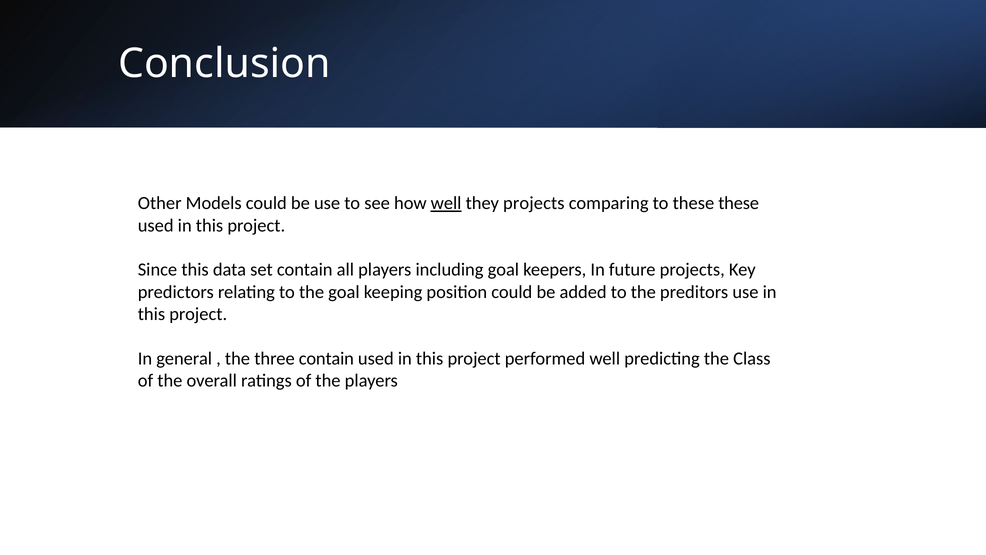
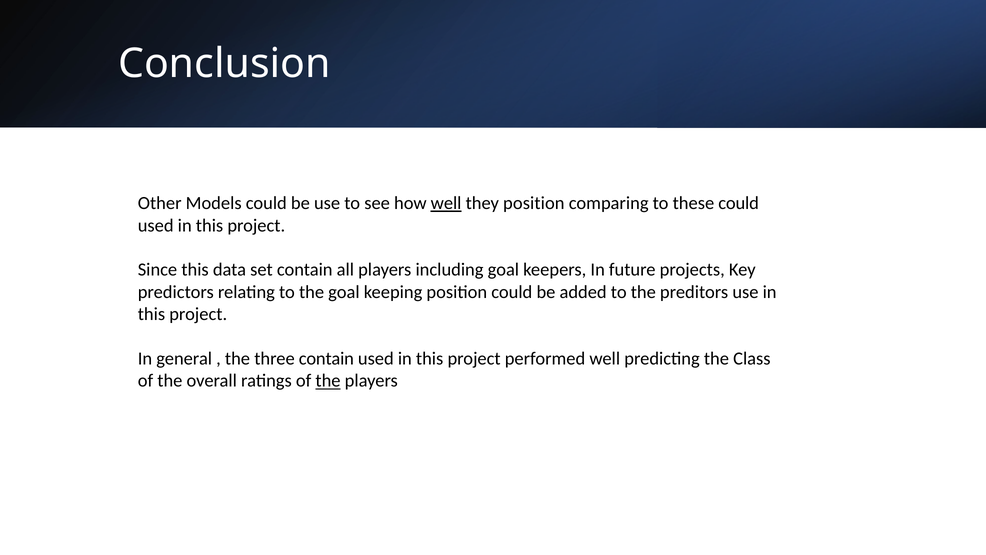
they projects: projects -> position (534, 203)
these these: these -> could (739, 203)
the underline: none -> present (328, 381)
